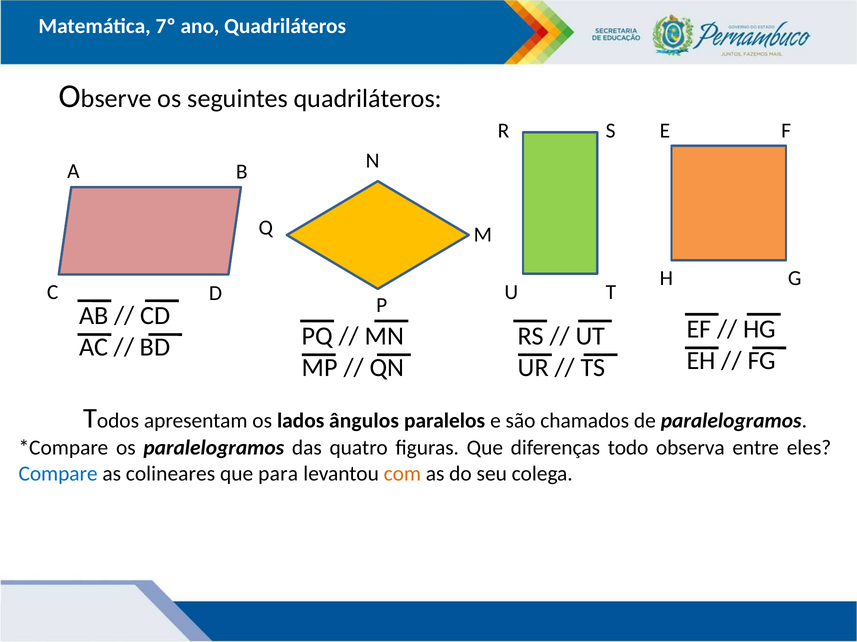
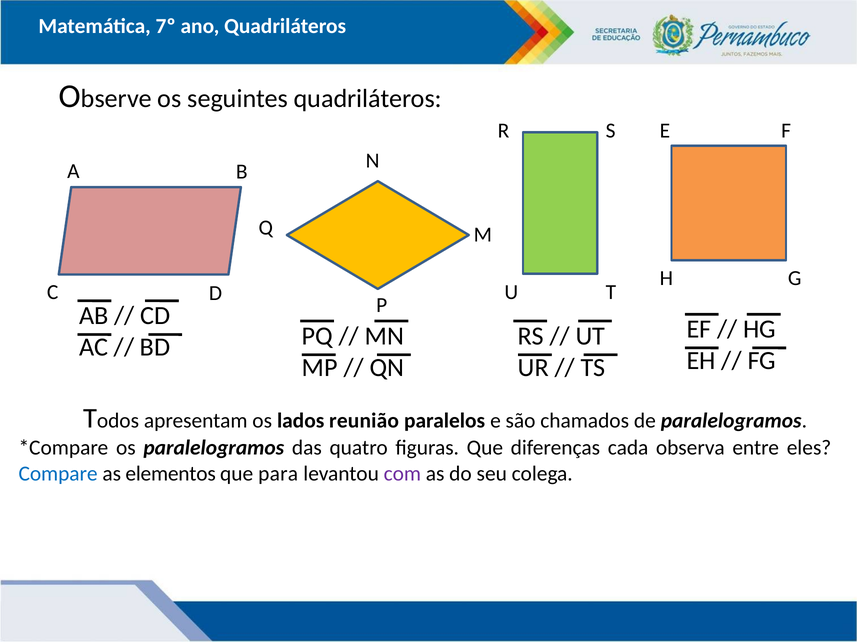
ângulos: ângulos -> reunião (364, 421)
todo: todo -> cada (628, 448)
colineares: colineares -> elementos (171, 474)
com colour: orange -> purple (402, 474)
